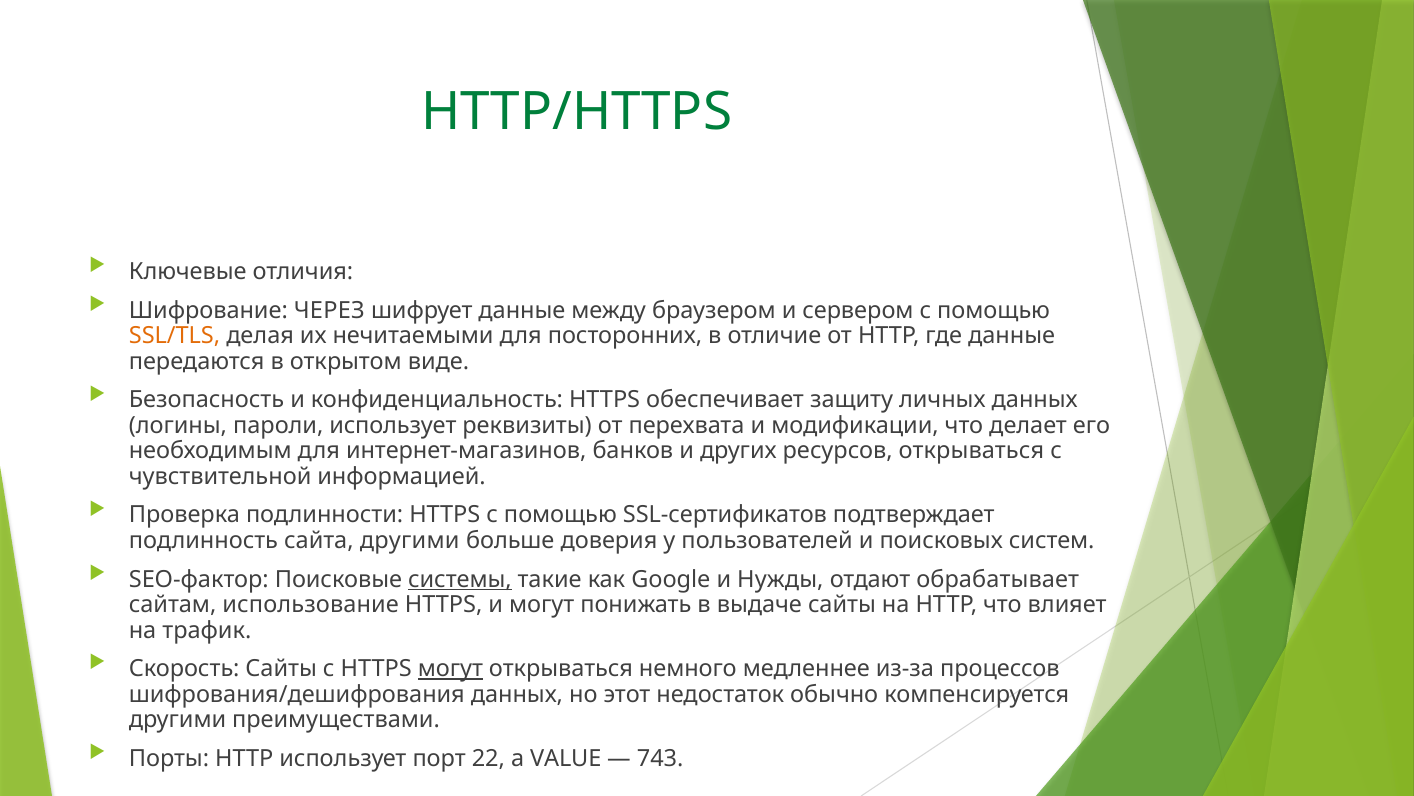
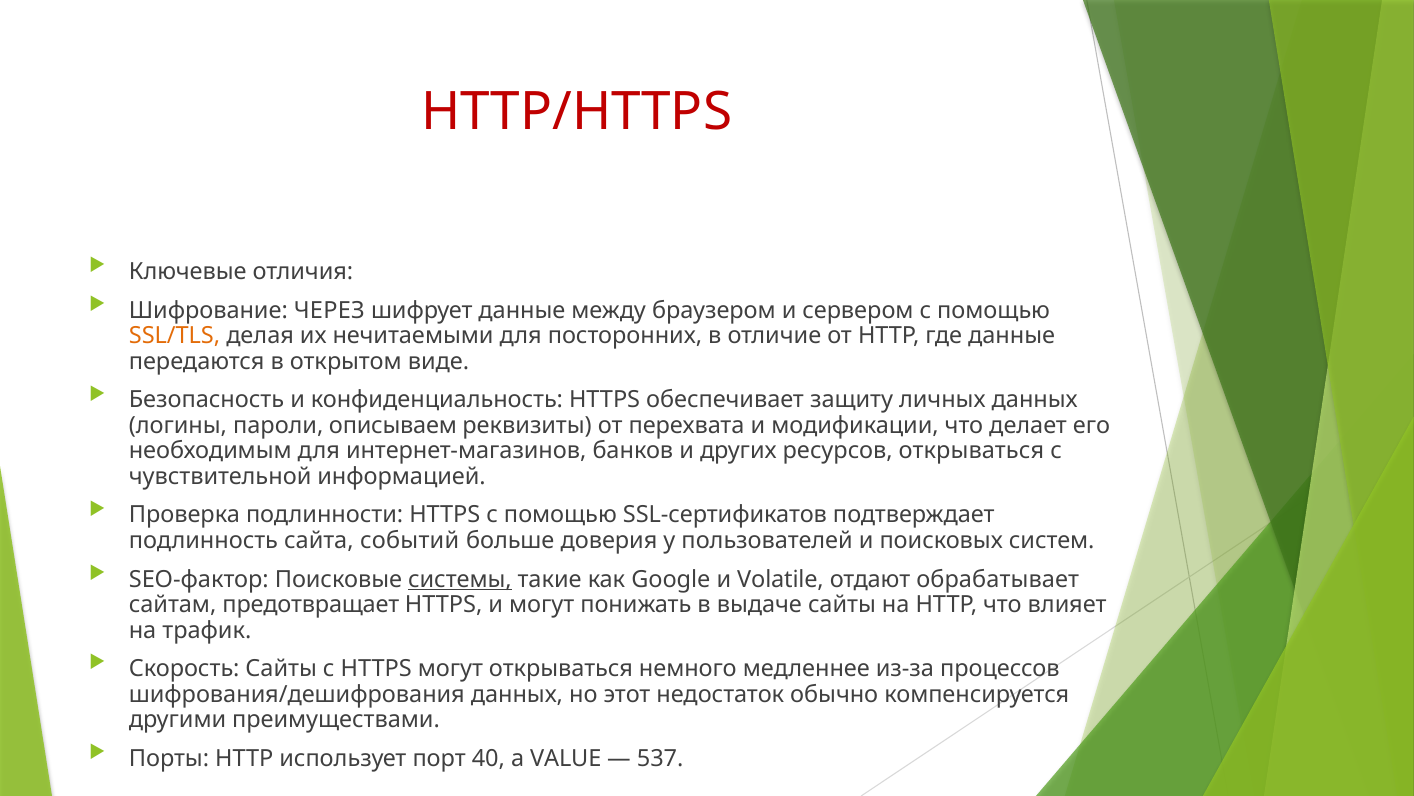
HTTP/HTTPS colour: green -> red (577, 112)
пароли использует: использует -> описываем (393, 425)
сайта другими: другими -> событий (410, 540)
Нужды: Нужды -> Volatile (781, 579)
использование: использование -> предотвращает (311, 604)
могут underline: present -> none (450, 668)
22: 22 -> 40 (488, 758)
743: 743 -> 537 (660, 758)
